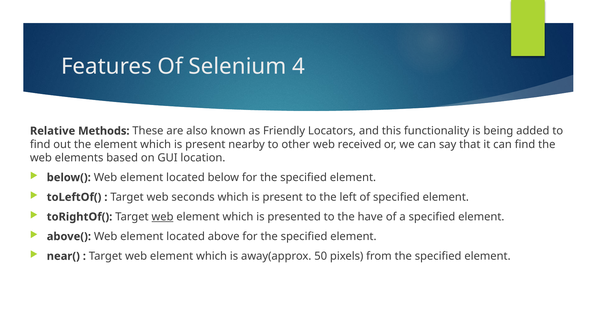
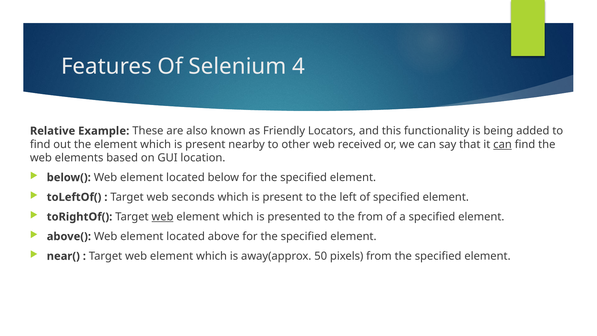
Methods: Methods -> Example (104, 131)
can underline: none -> present (503, 144)
the have: have -> from (370, 217)
